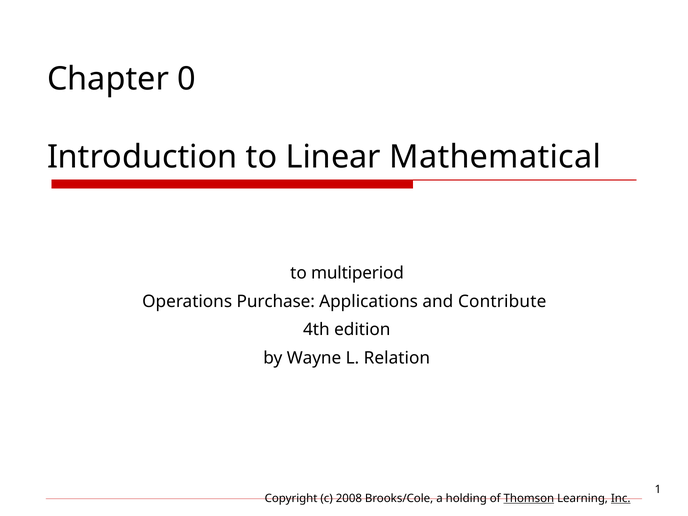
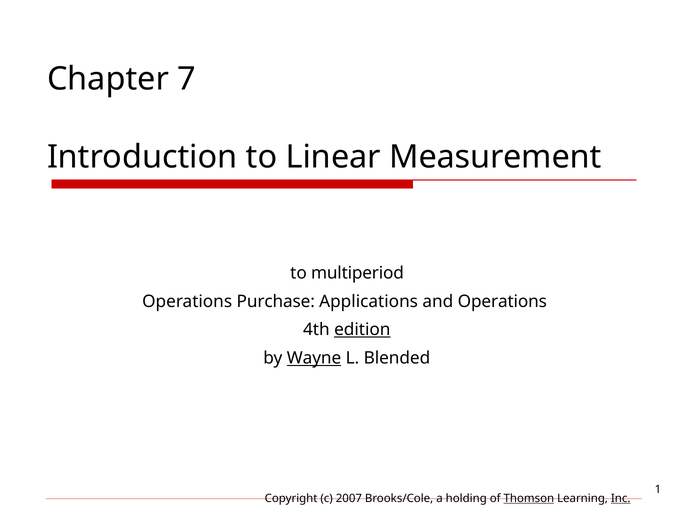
0: 0 -> 7 (187, 79)
Mathematical: Mathematical -> Measurement (495, 157)
and Contribute: Contribute -> Operations (502, 301)
edition underline: none -> present (362, 330)
Wayne underline: none -> present (314, 358)
Relation: Relation -> Blended (397, 358)
2008: 2008 -> 2007 (349, 498)
